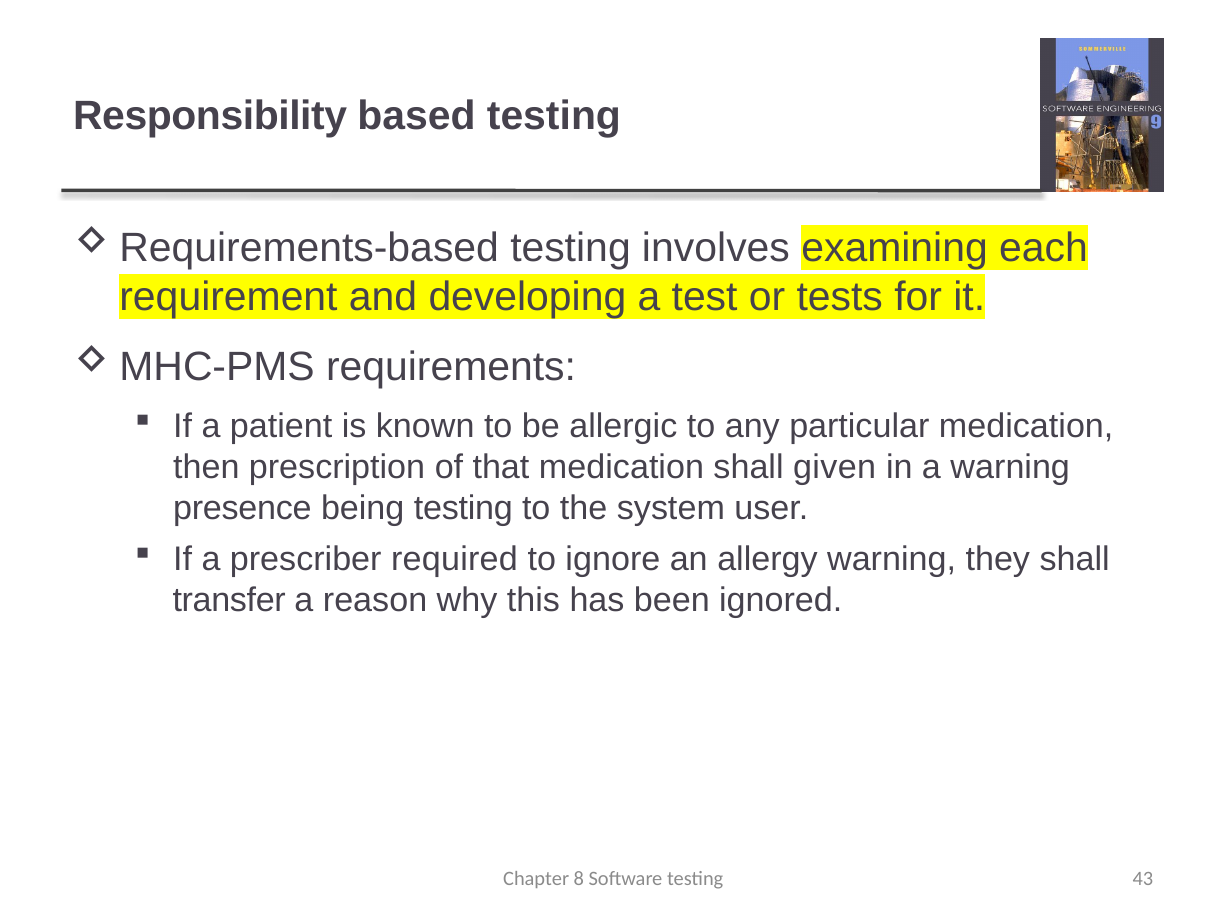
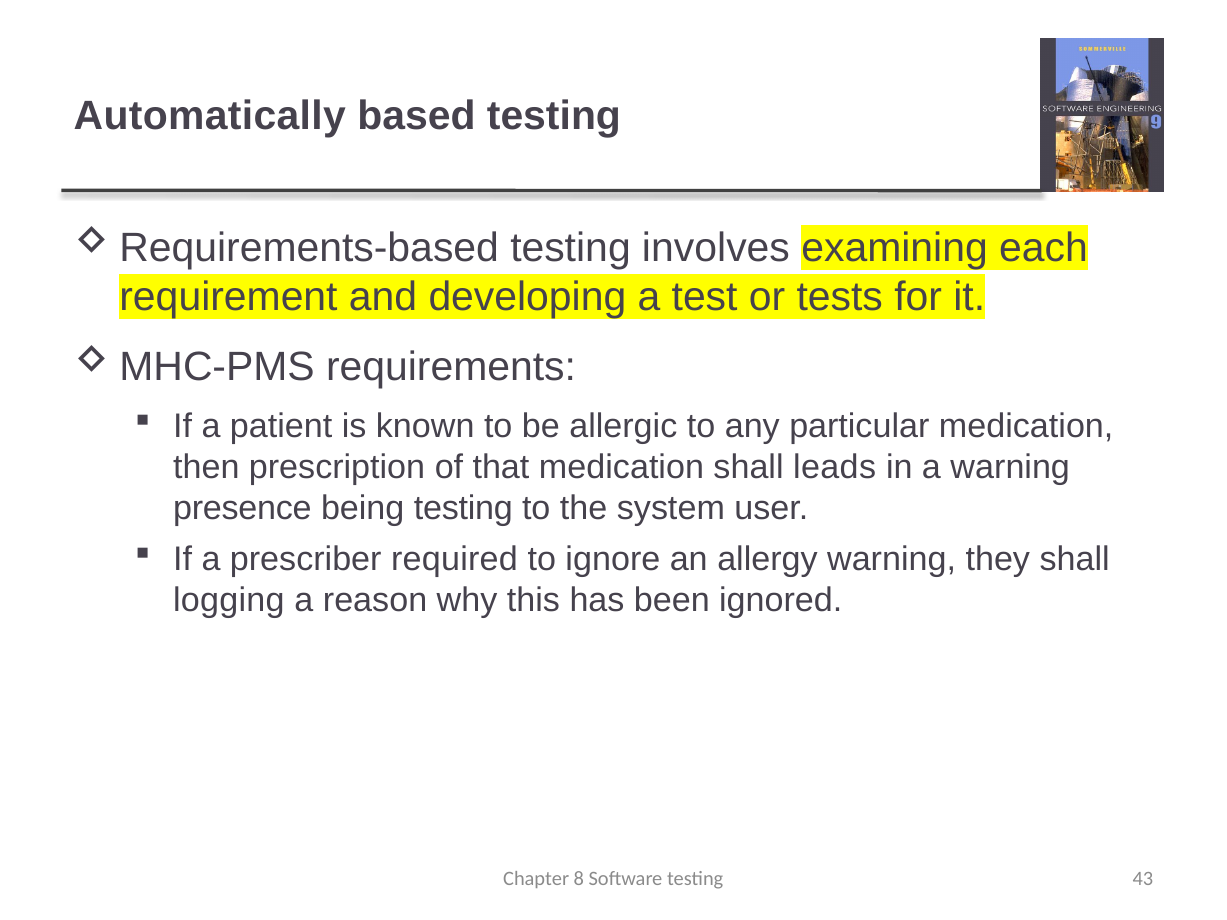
Responsibility: Responsibility -> Automatically (210, 116)
given: given -> leads (835, 468)
transfer: transfer -> logging (229, 601)
